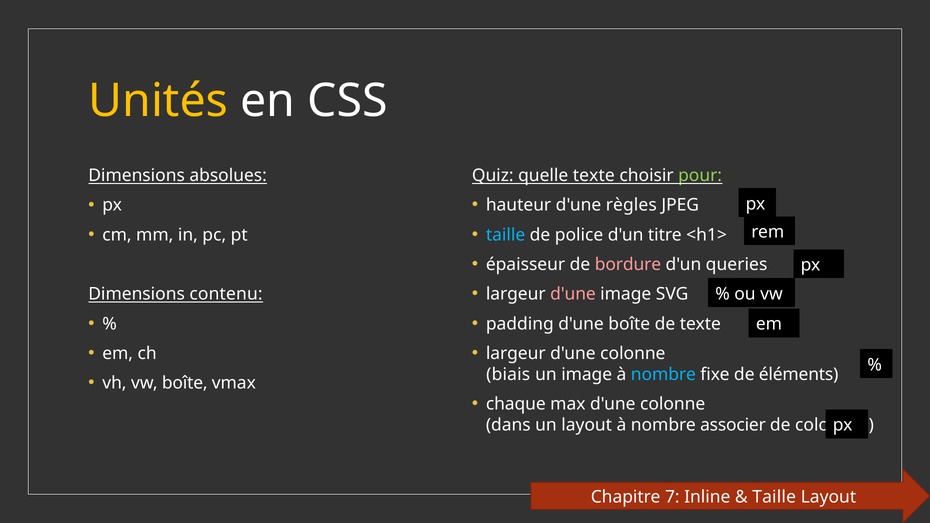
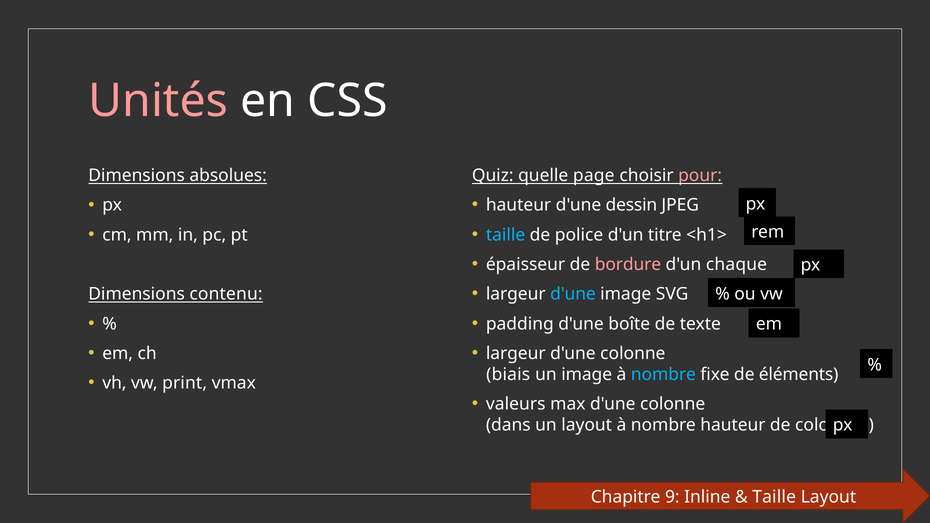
Unités colour: yellow -> pink (158, 101)
quelle texte: texte -> page (594, 176)
pour colour: light green -> pink (700, 176)
règles: règles -> dessin (631, 205)
queries: queries -> chaque (737, 265)
d'une colour: pink -> light blue (573, 294)
vw boîte: boîte -> print (185, 383)
chaque: chaque -> valeurs (516, 404)
nombre associer: associer -> hauteur (733, 425)
7: 7 -> 9 (672, 497)
